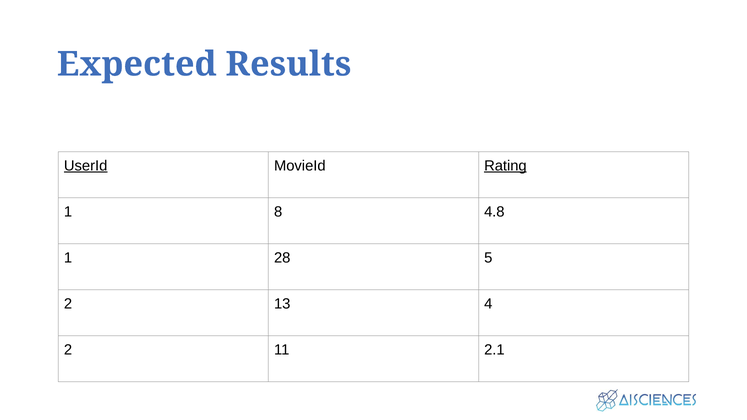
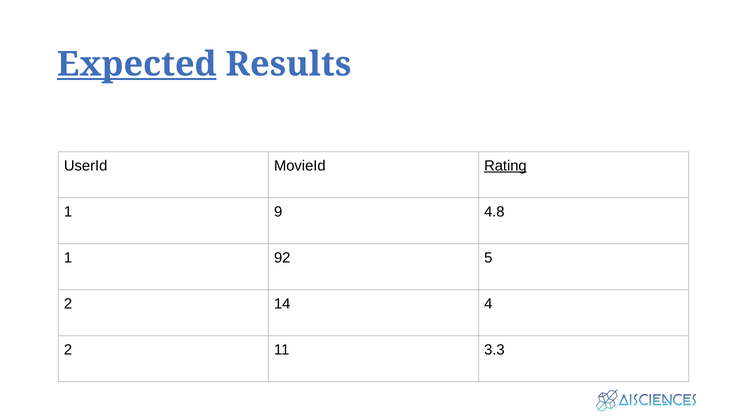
Expected underline: none -> present (137, 64)
UserId underline: present -> none (86, 166)
8: 8 -> 9 (278, 212)
28: 28 -> 92 (282, 258)
13: 13 -> 14 (282, 304)
2.1: 2.1 -> 3.3 (494, 350)
